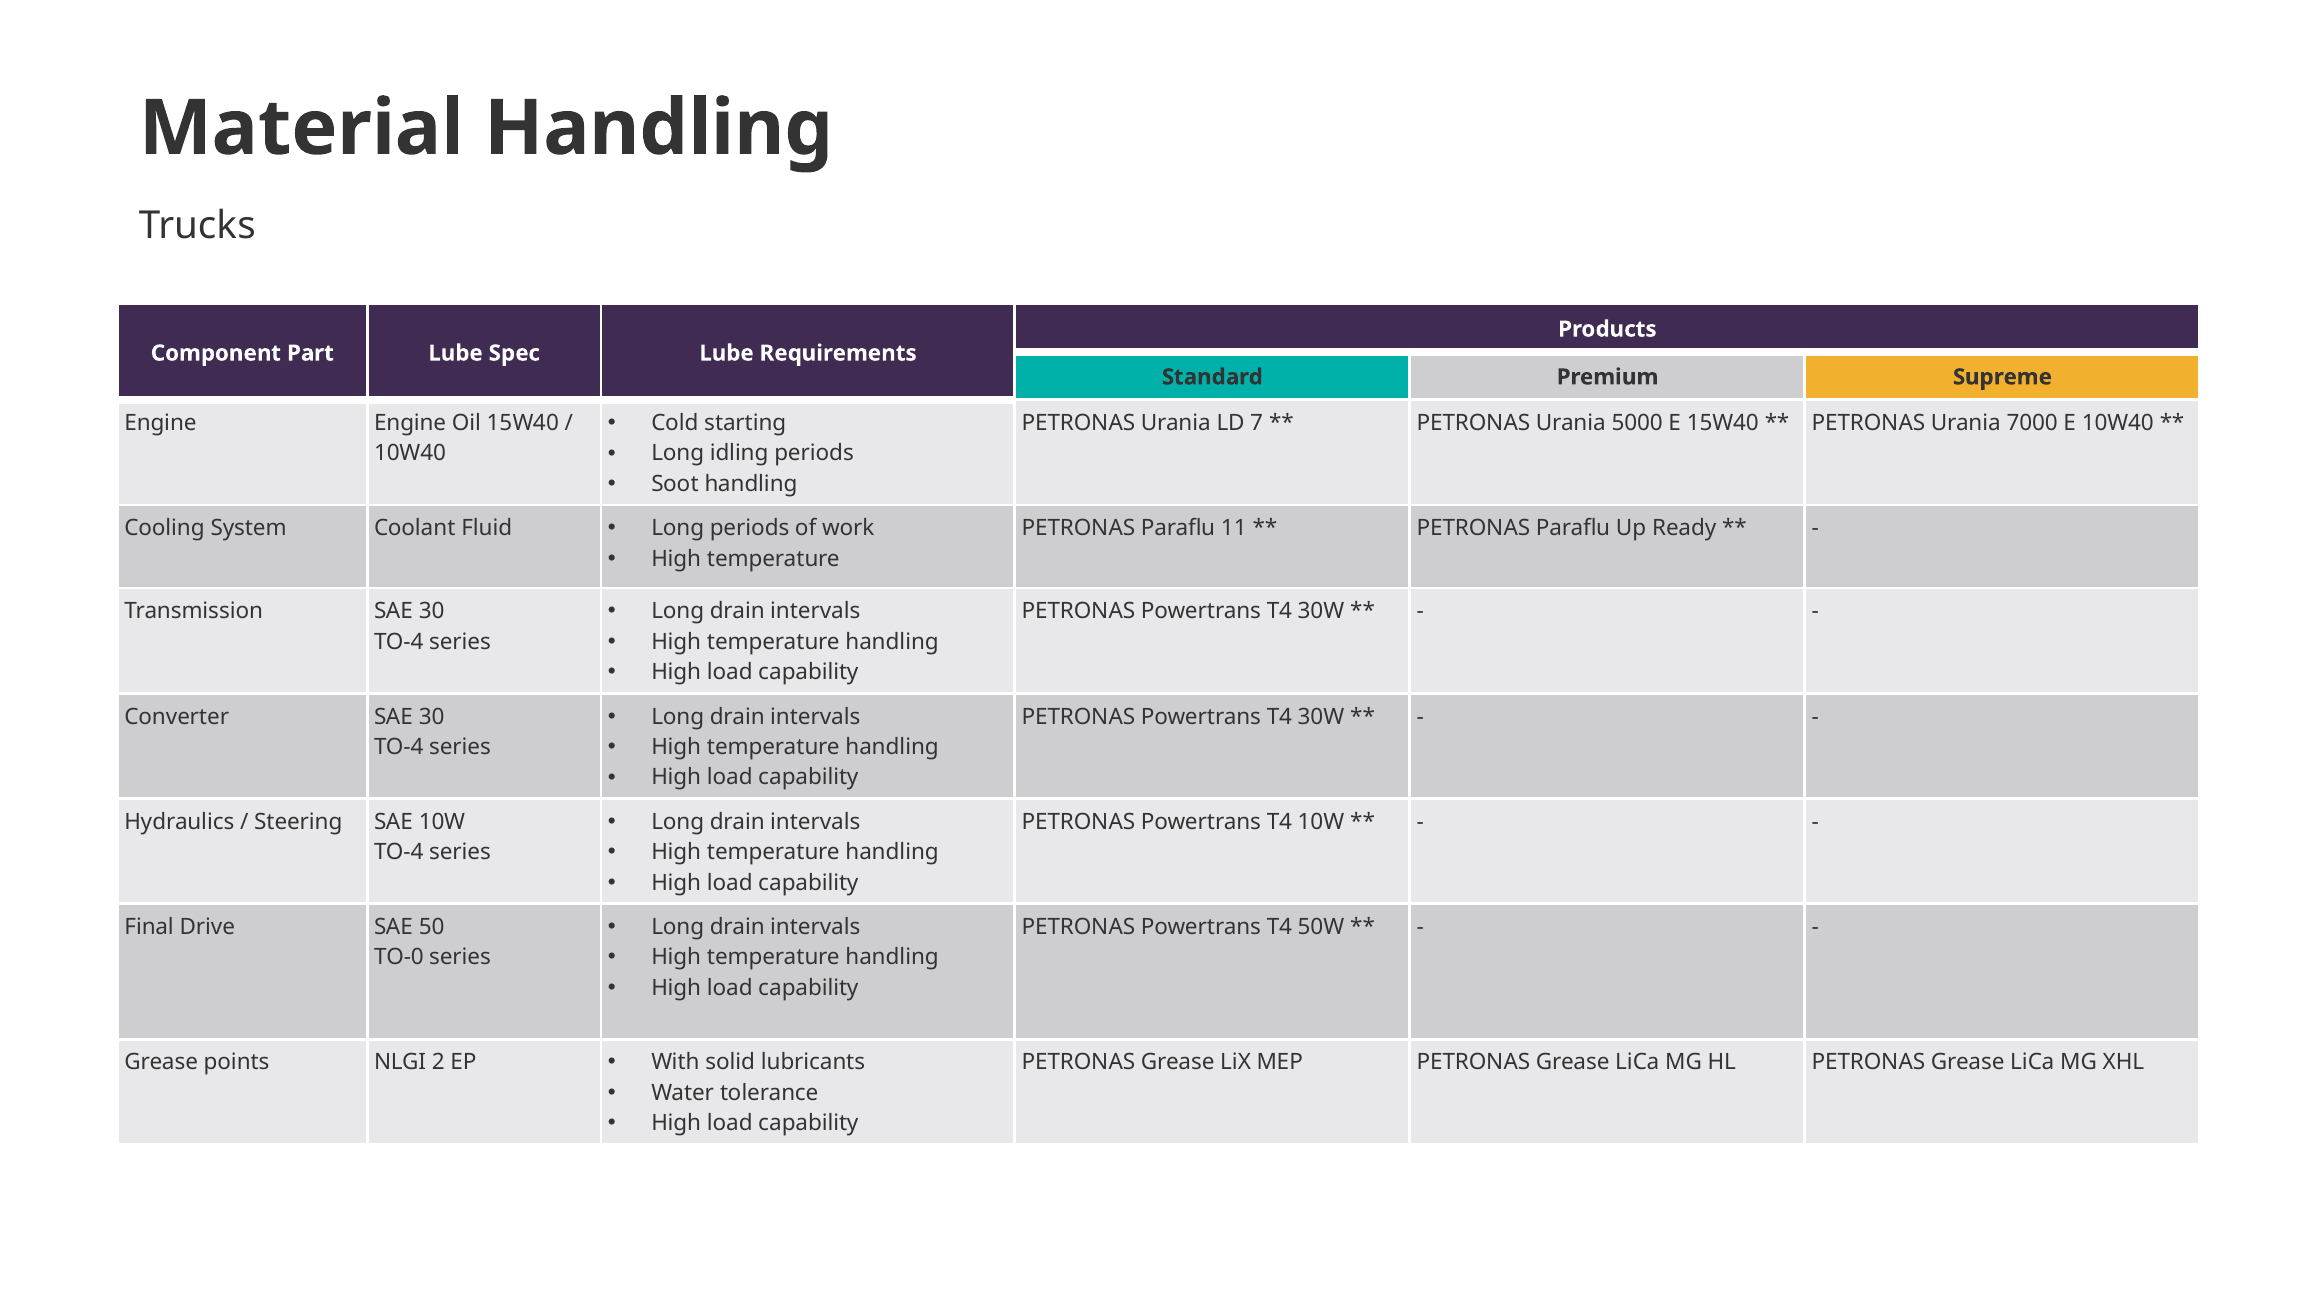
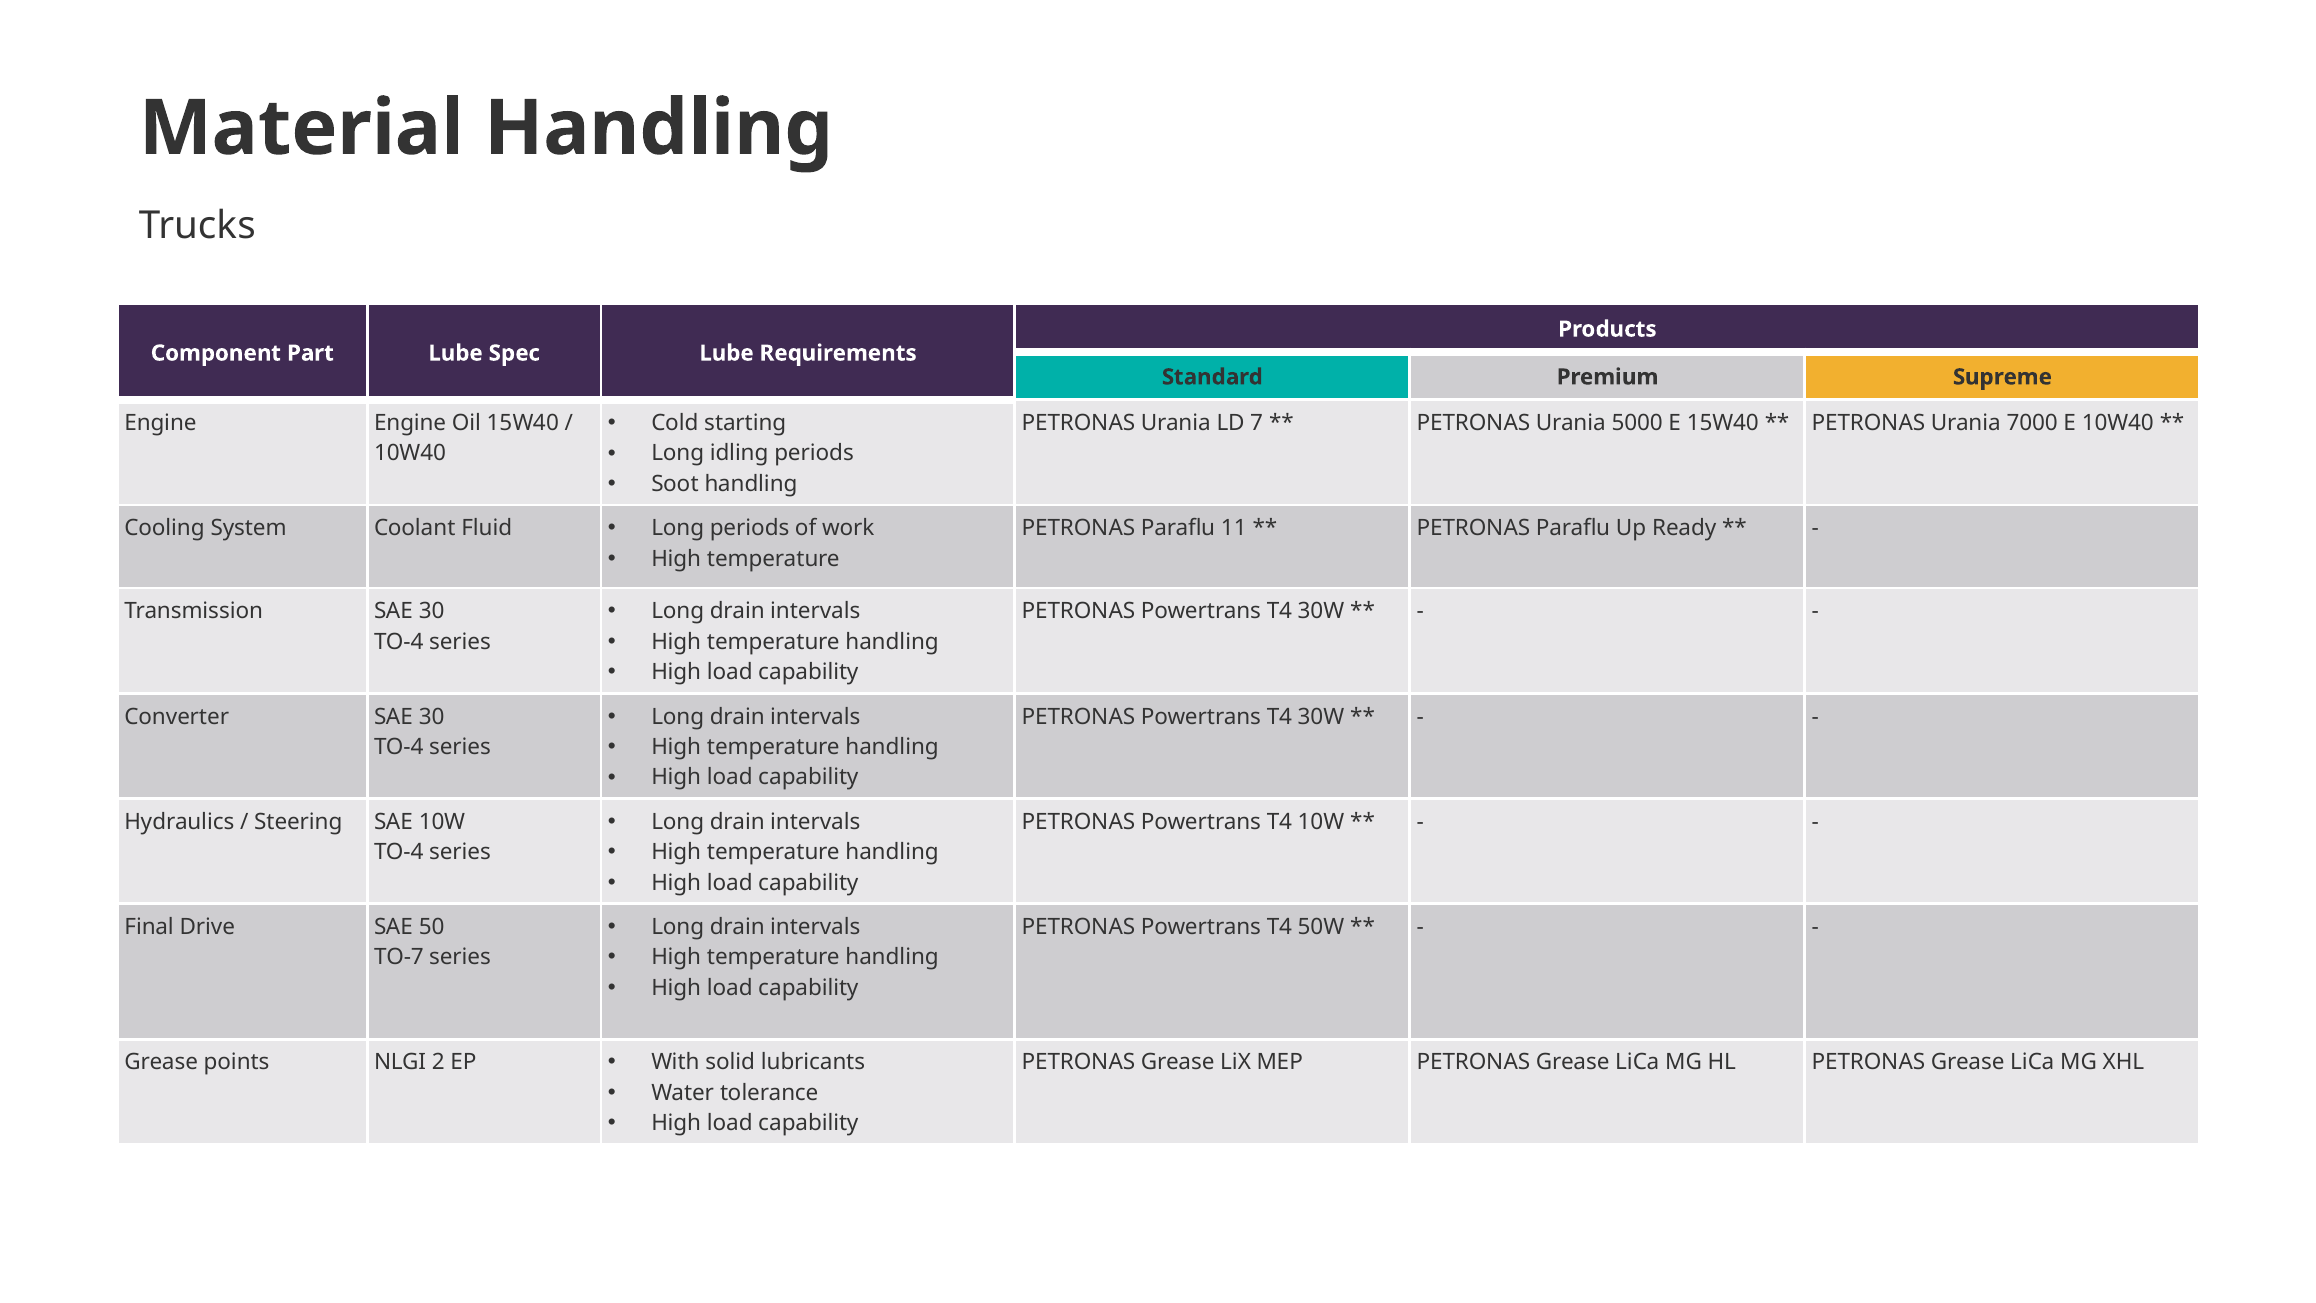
TO-0: TO-0 -> TO-7 (399, 957)
